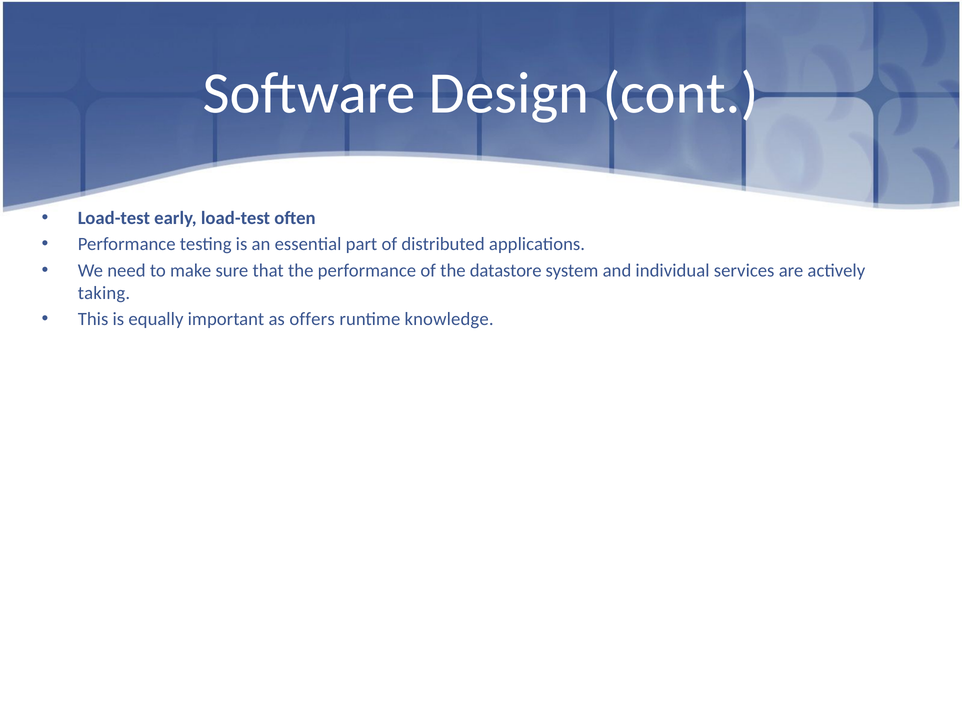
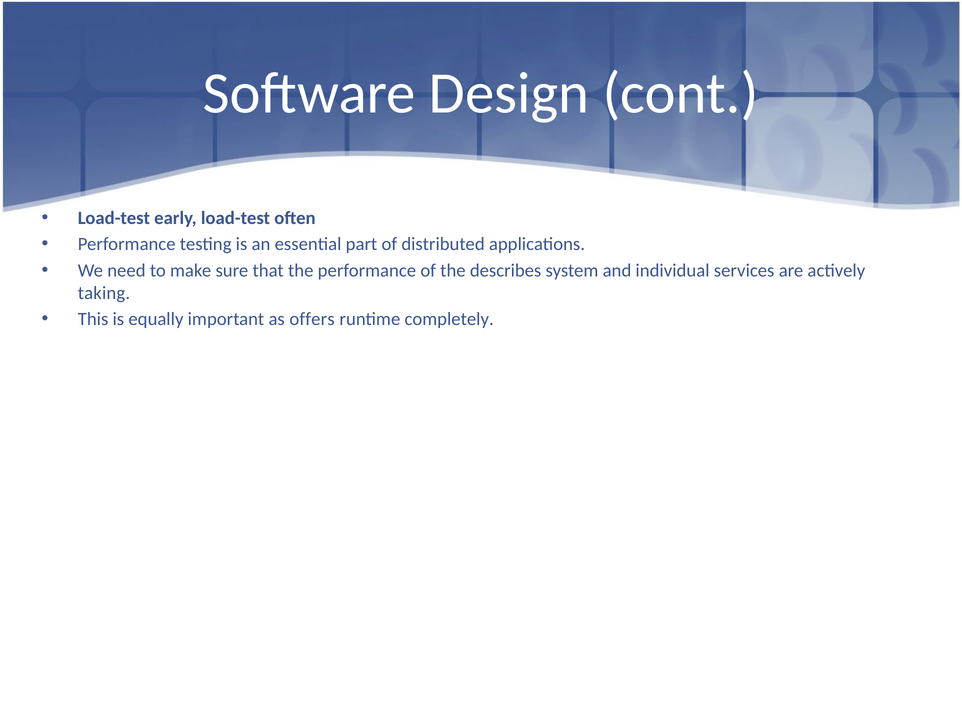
datastore: datastore -> describes (506, 270)
knowledge: knowledge -> completely (449, 319)
